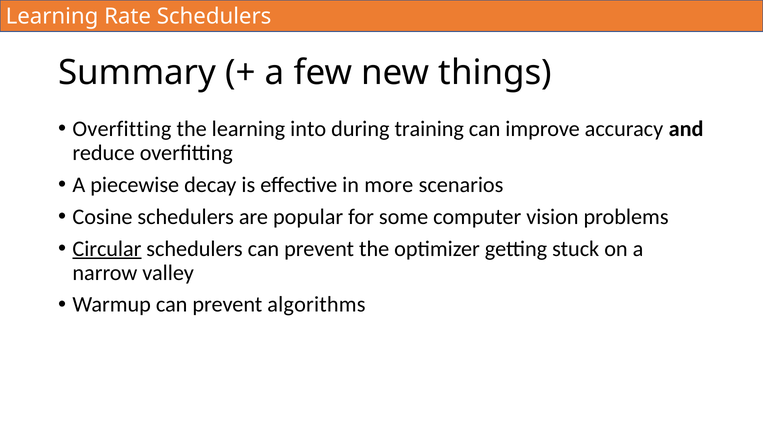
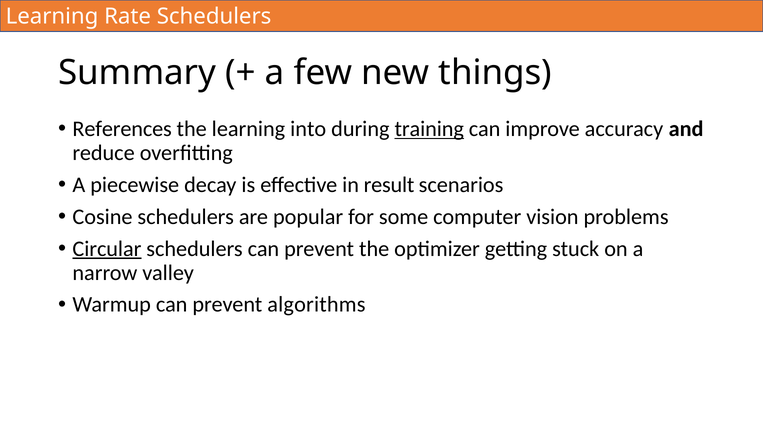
Overfitting: Overfitting -> References (122, 129)
training underline: none -> present (429, 129)
more: more -> result (389, 185)
